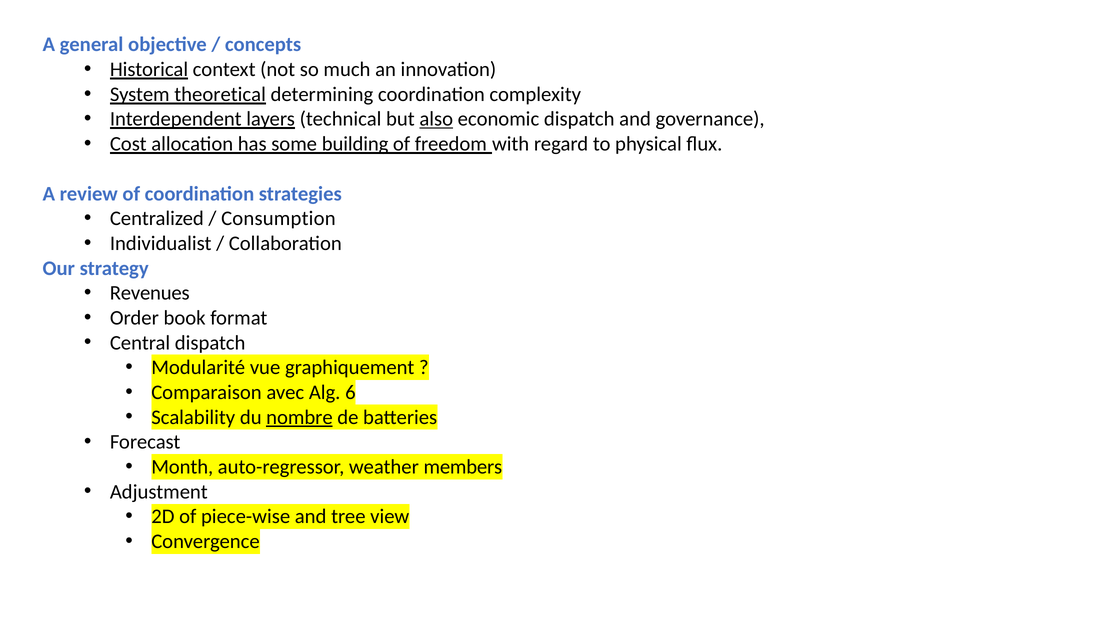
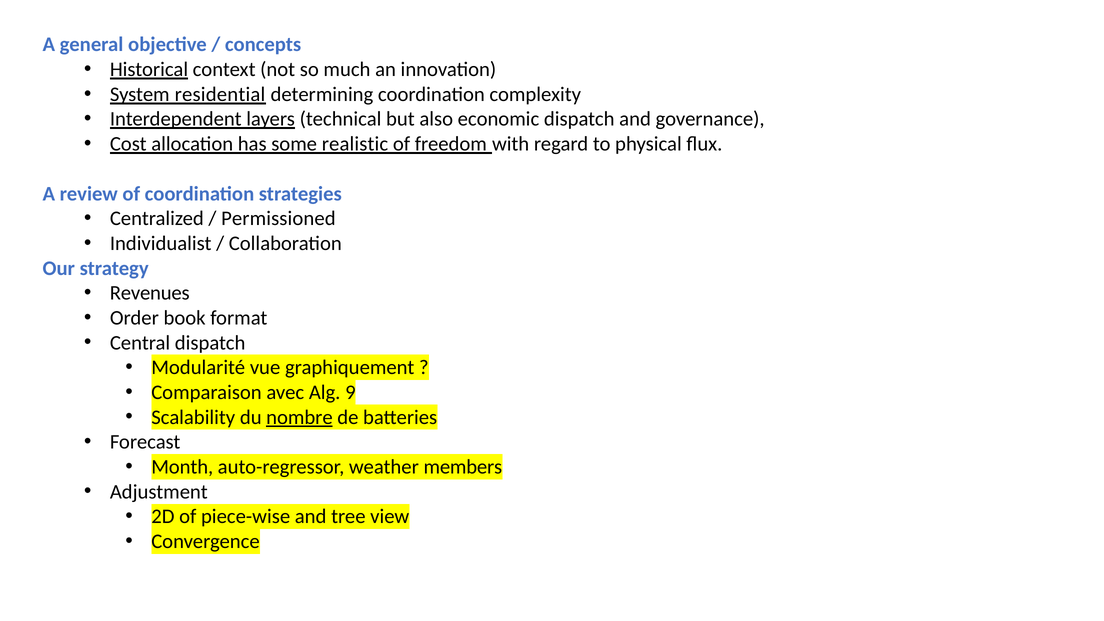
theoretical: theoretical -> residential (220, 94)
also underline: present -> none (436, 119)
building: building -> realistic (355, 144)
Consumption: Consumption -> Permissioned (278, 219)
6: 6 -> 9 (350, 392)
